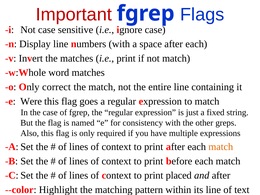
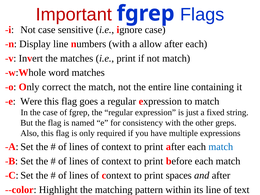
space: space -> allow (151, 44)
match colour: orange -> blue (221, 147)
placed: placed -> spaces (179, 175)
